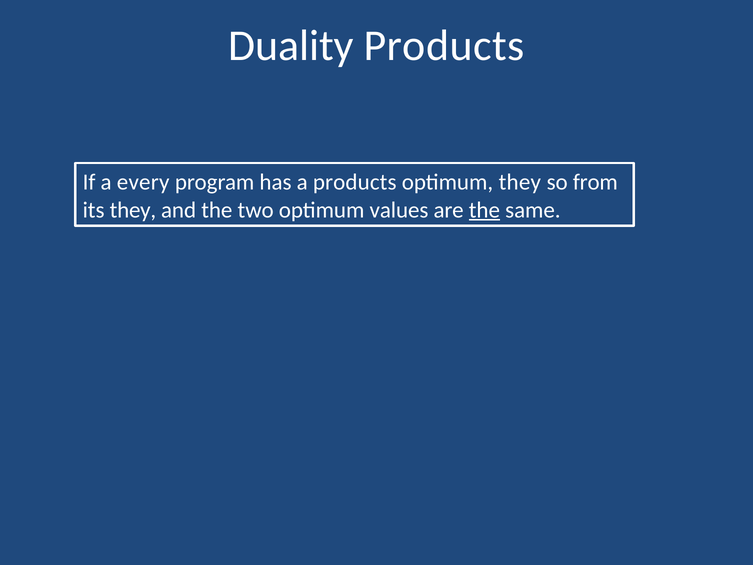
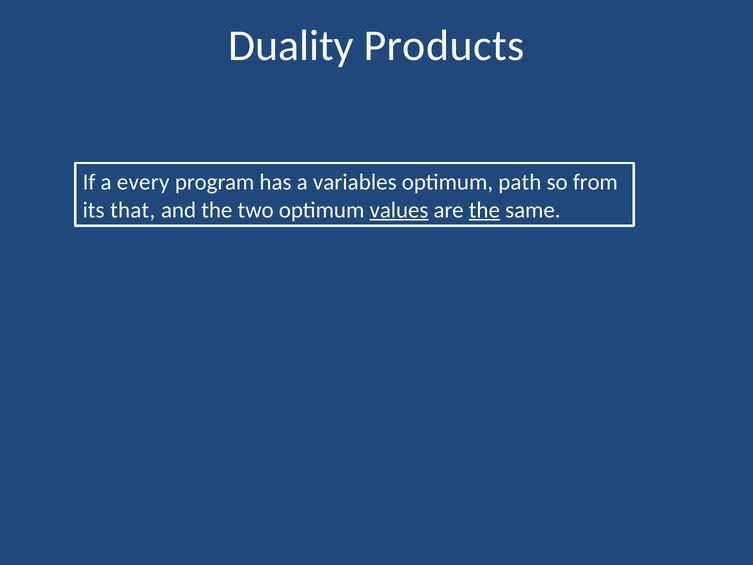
a products: products -> variables (355, 182)
optimum they: they -> path (520, 182)
its they: they -> that (133, 210)
values underline: none -> present (399, 210)
